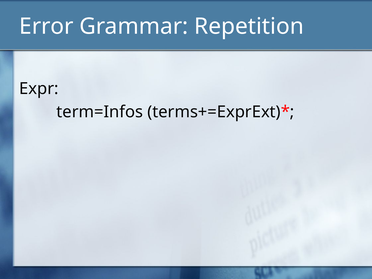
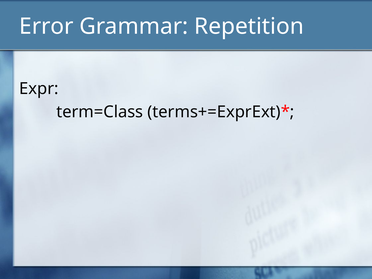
term=Infos: term=Infos -> term=Class (100, 112)
